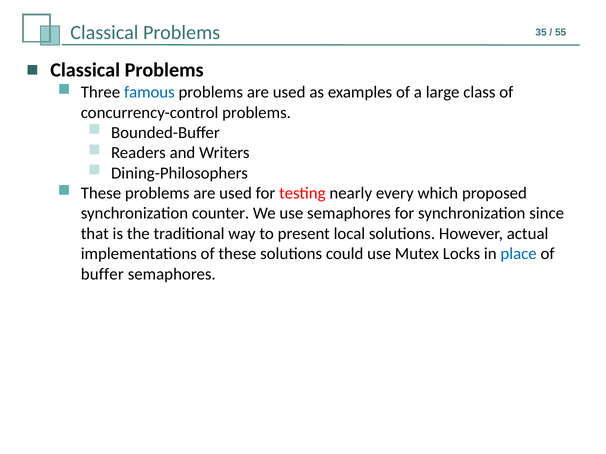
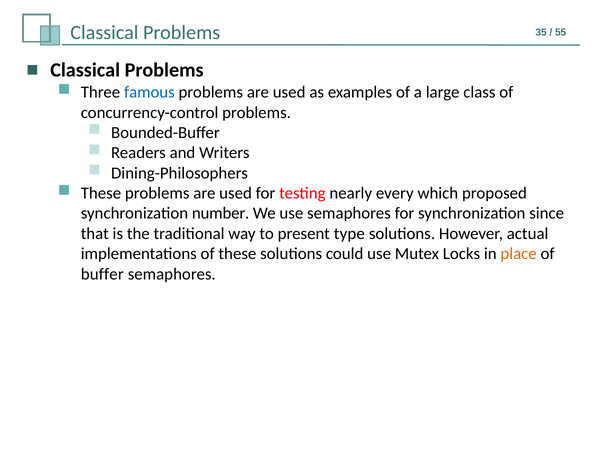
counter: counter -> number (221, 214)
local: local -> type (349, 234)
place colour: blue -> orange (519, 254)
